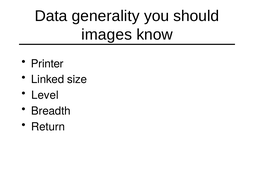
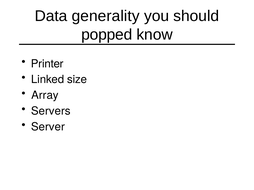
images: images -> popped (107, 35)
Level: Level -> Array (45, 95)
Breadth: Breadth -> Servers (51, 111)
Return: Return -> Server (48, 127)
